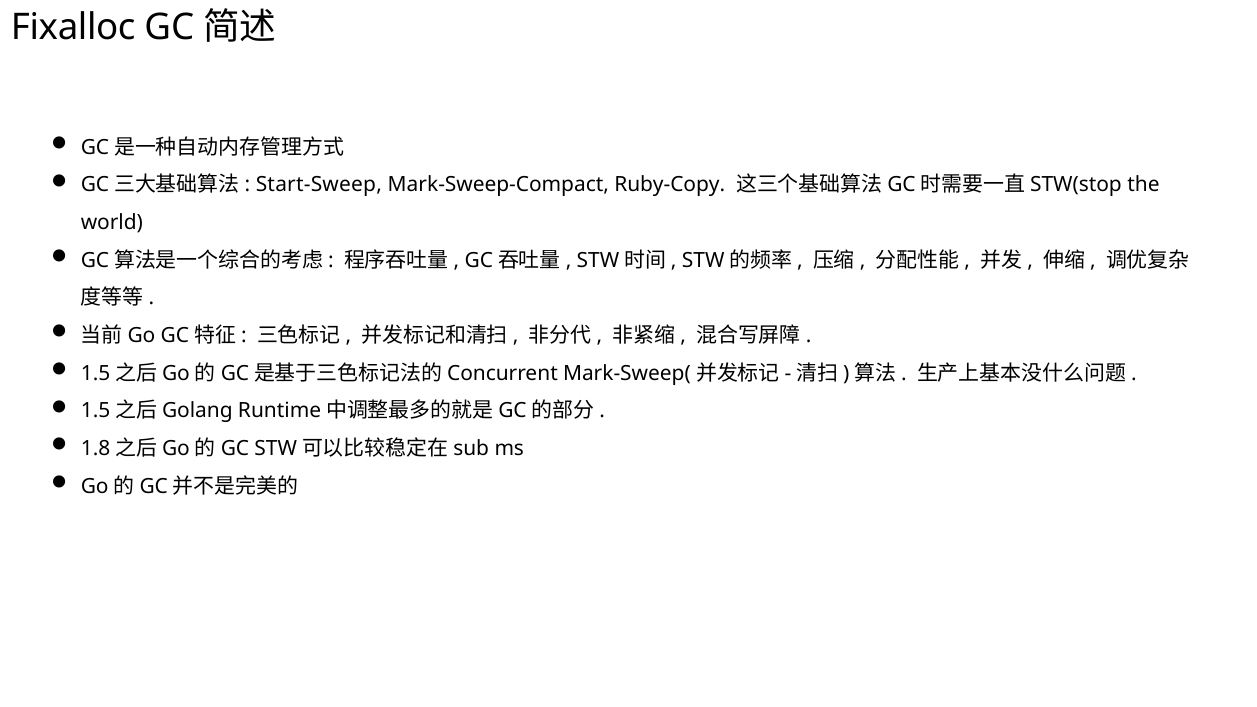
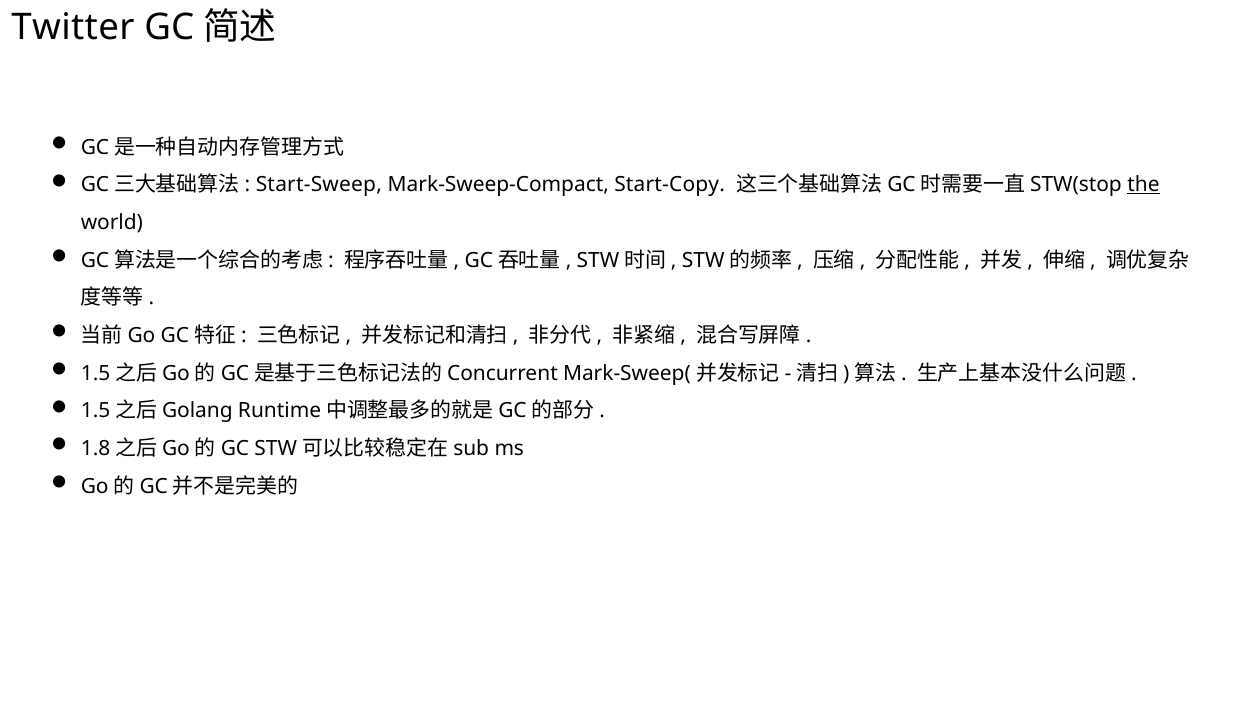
Fixalloc: Fixalloc -> Twitter (73, 28)
Ruby-Copy: Ruby-Copy -> Start-Copy (670, 185)
the underline: none -> present (1143, 185)
